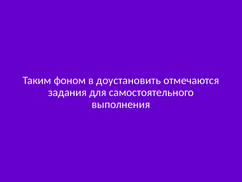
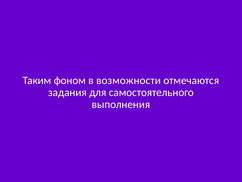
доустановить: доустановить -> возможности (129, 80)
